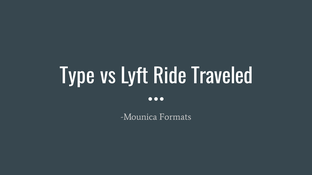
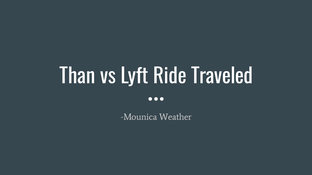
Type: Type -> Than (77, 77)
Formats: Formats -> Weather (175, 117)
